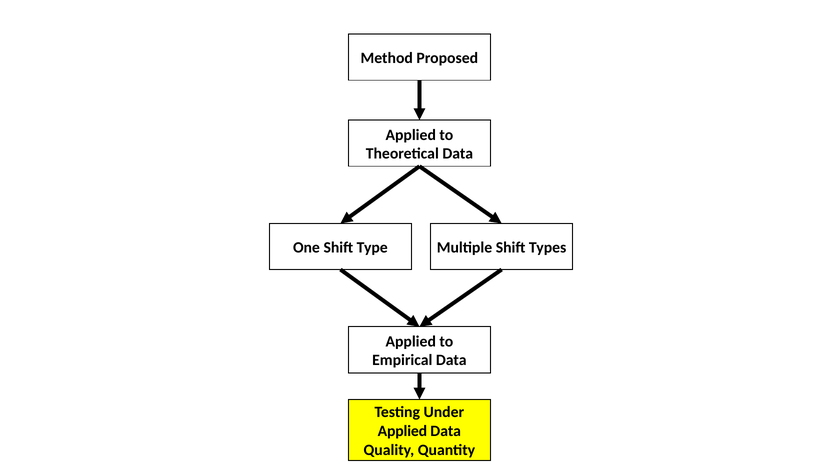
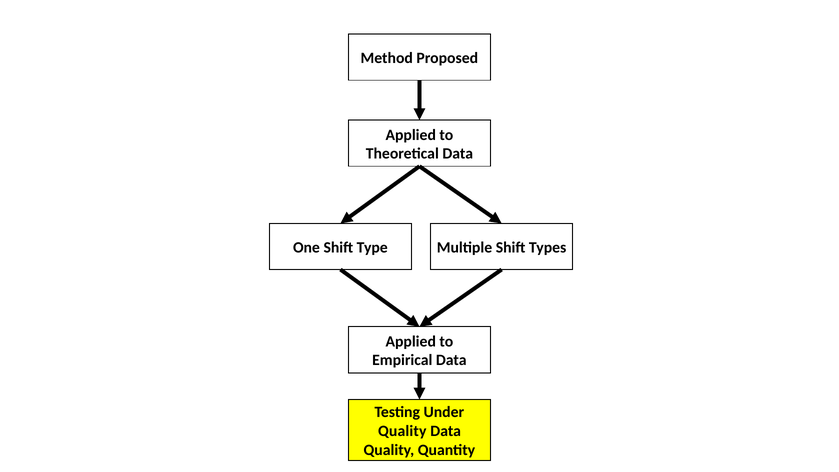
Applied: Applied -> Quality (402, 431)
